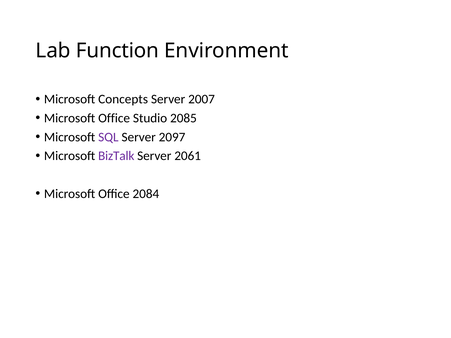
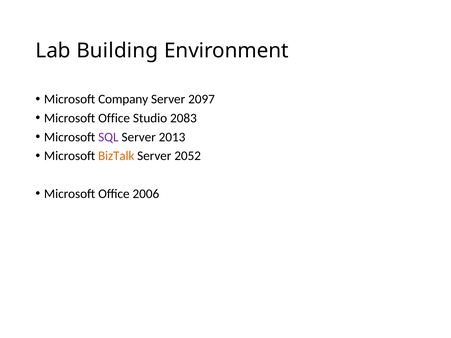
Function: Function -> Building (117, 51)
Concepts: Concepts -> Company (123, 99)
2007: 2007 -> 2097 (202, 99)
2085: 2085 -> 2083 (183, 118)
2097: 2097 -> 2013 (172, 137)
BizTalk colour: purple -> orange (116, 156)
2061: 2061 -> 2052 (188, 156)
2084: 2084 -> 2006 (146, 194)
